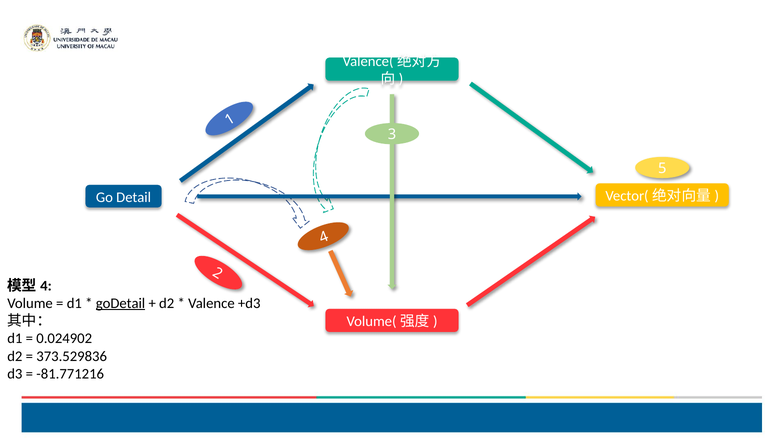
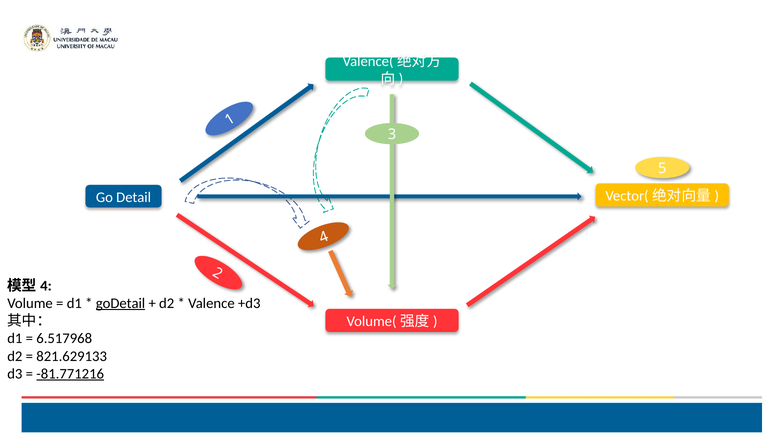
0.024902: 0.024902 -> 6.517968 (64, 339)
373.529836: 373.529836 -> 821.629133 (72, 356)
-81.771216 underline: none -> present (70, 374)
